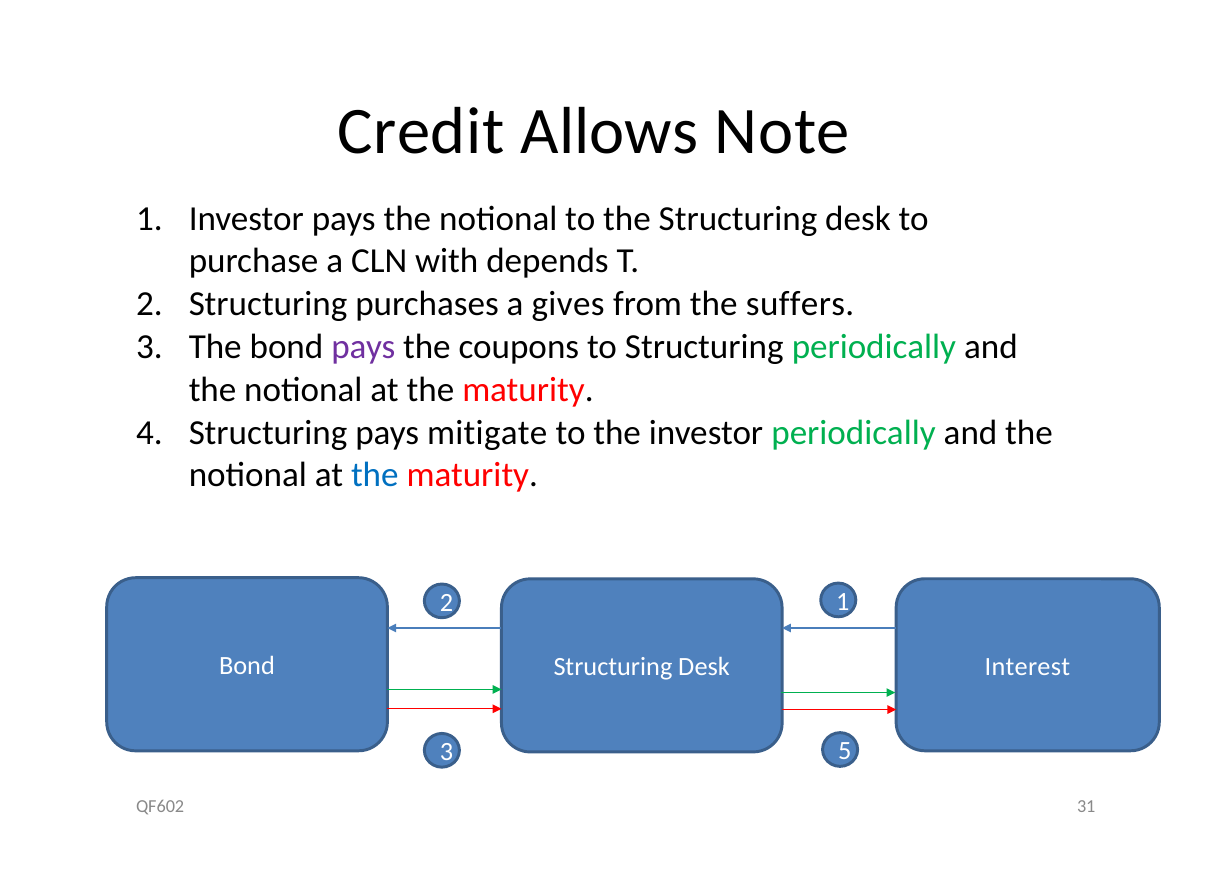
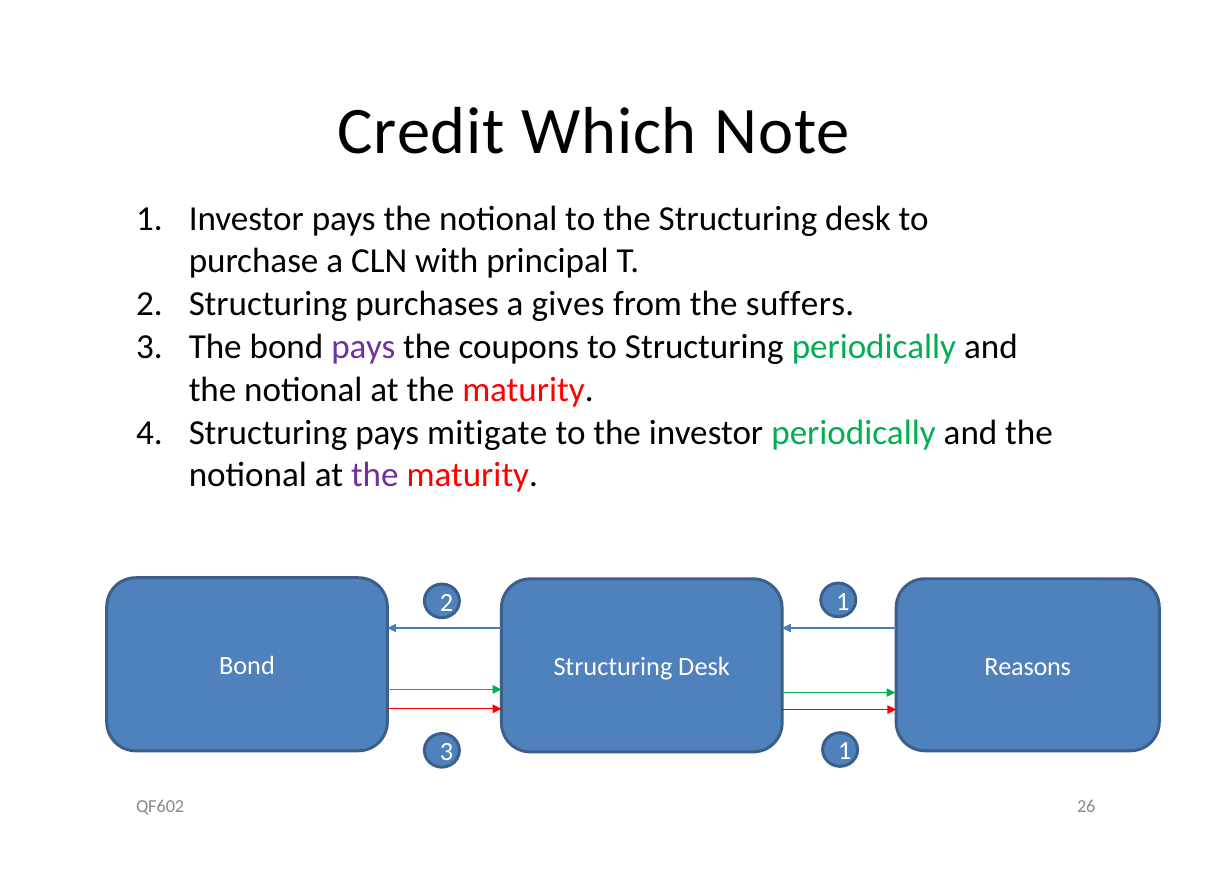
Allows: Allows -> Which (609, 132)
depends: depends -> principal (548, 261)
the colour: blue -> purple (375, 475)
Interest: Interest -> Reasons (1028, 666)
3 5: 5 -> 1 (845, 751)
31: 31 -> 26 (1086, 807)
